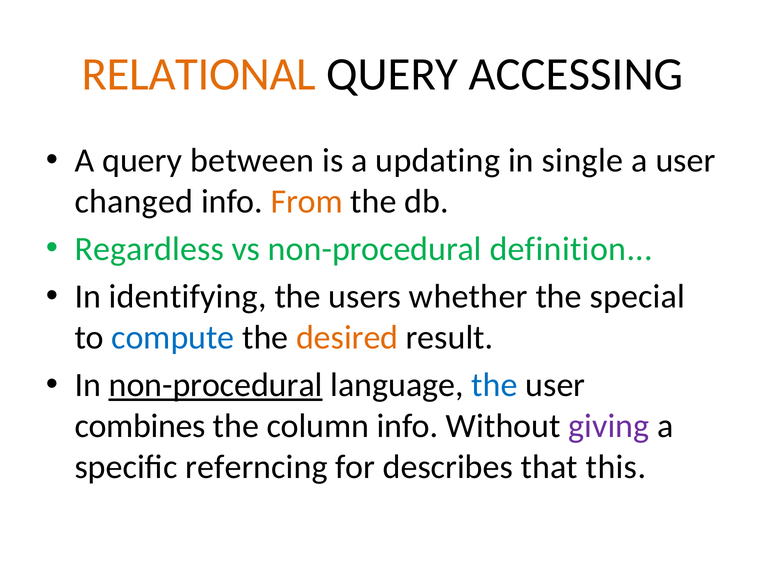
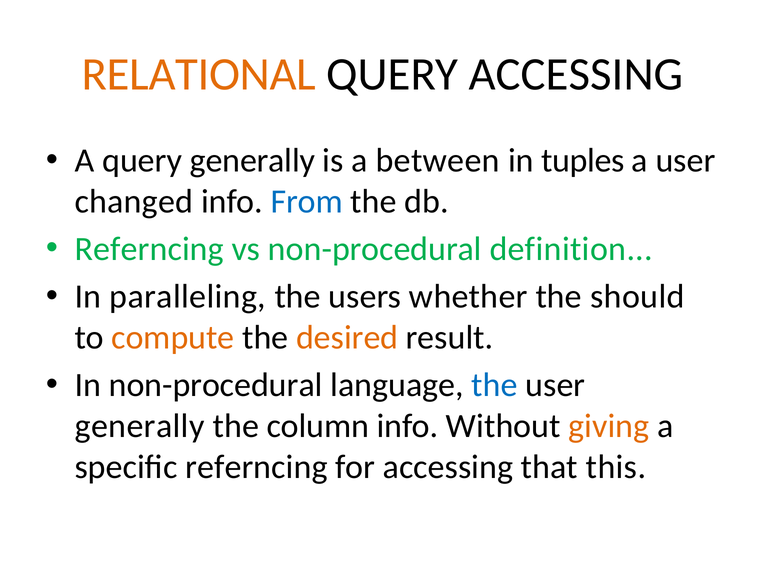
query between: between -> generally (252, 161)
updating: updating -> between (438, 161)
single: single -> tuples (583, 161)
From colour: orange -> blue (307, 202)
Regardless: Regardless -> Referncing (149, 249)
identifying: identifying -> paralleling (188, 297)
special: special -> should (637, 297)
compute colour: blue -> orange (173, 338)
non-procedural underline: present -> none (216, 385)
combines: combines -> generally (140, 426)
giving colour: purple -> orange (609, 426)
for describes: describes -> accessing (448, 467)
